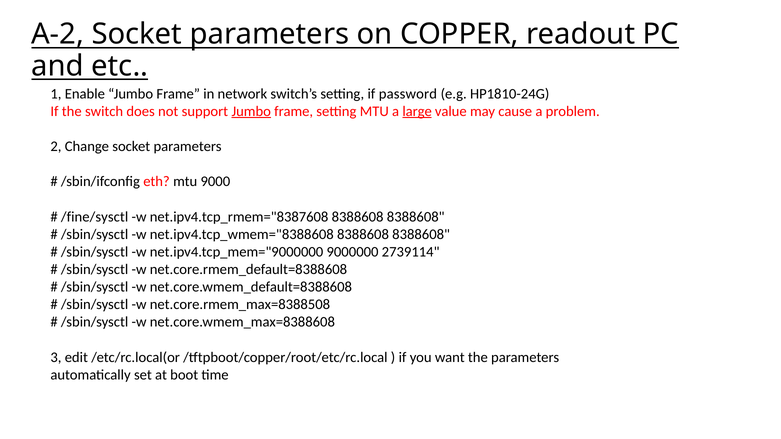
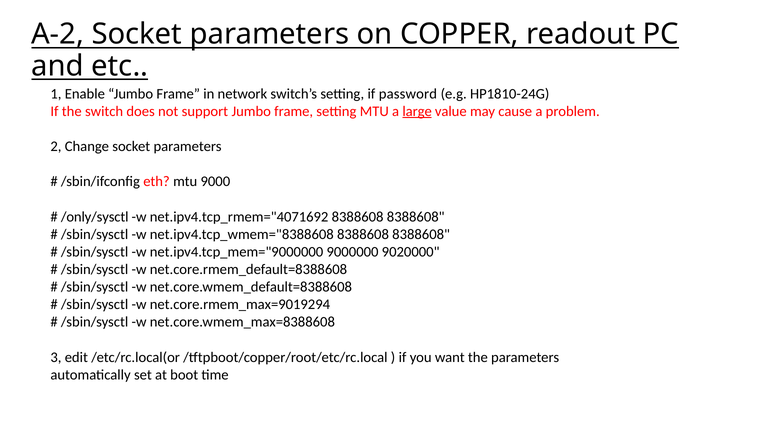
Jumbo underline: present -> none (251, 111)
/fine/sysctl: /fine/sysctl -> /only/sysctl (95, 217)
net.ipv4.tcp_rmem="8387608: net.ipv4.tcp_rmem="8387608 -> net.ipv4.tcp_rmem="4071692 (239, 217)
2739114: 2739114 -> 9020000 (411, 252)
net.core.rmem_max=8388508: net.core.rmem_max=8388508 -> net.core.rmem_max=9019294 (240, 305)
